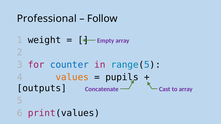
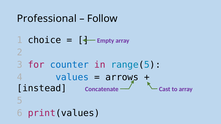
weight: weight -> choice (45, 40)
values colour: orange -> blue (72, 77)
pupils: pupils -> arrows (122, 77)
outputs: outputs -> instead (42, 88)
